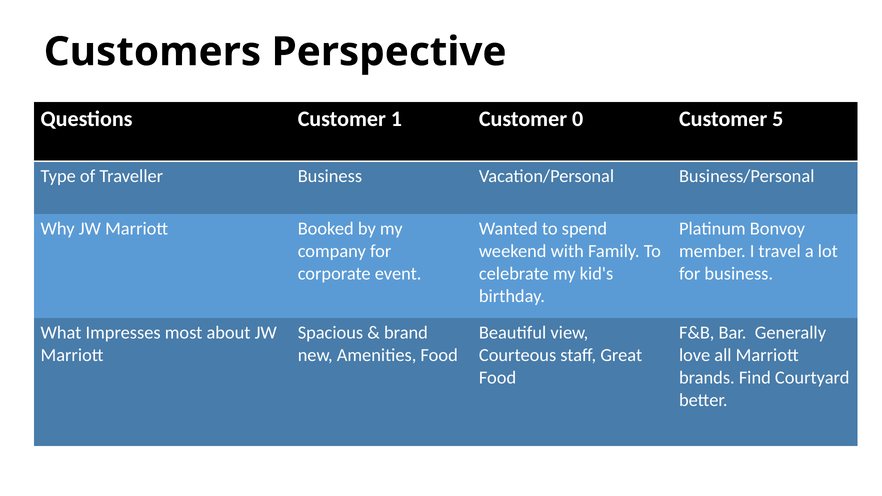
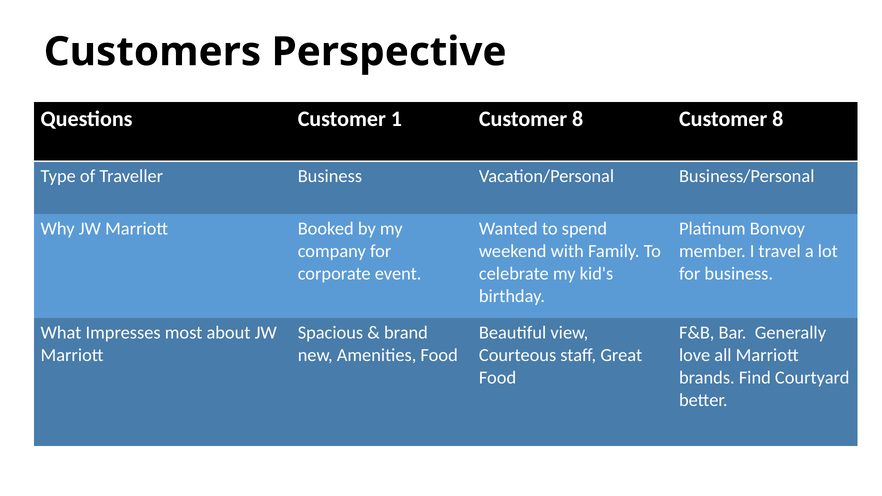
1 Customer 0: 0 -> 8 (578, 119)
5: 5 -> 8 (778, 119)
